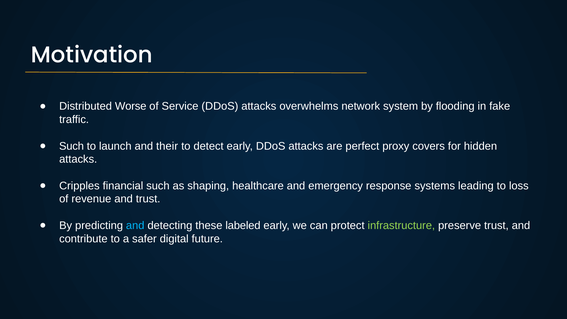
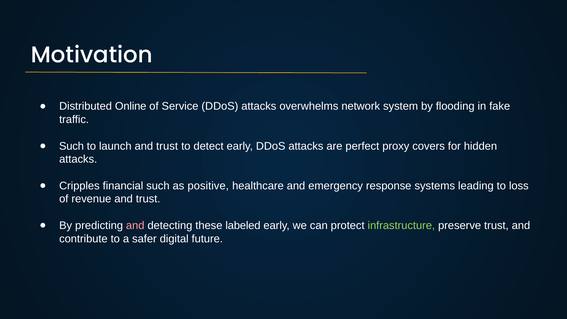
Worse: Worse -> Online (131, 106)
launch and their: their -> trust (167, 146)
shaping: shaping -> positive (208, 186)
and colour: light blue -> pink (135, 225)
